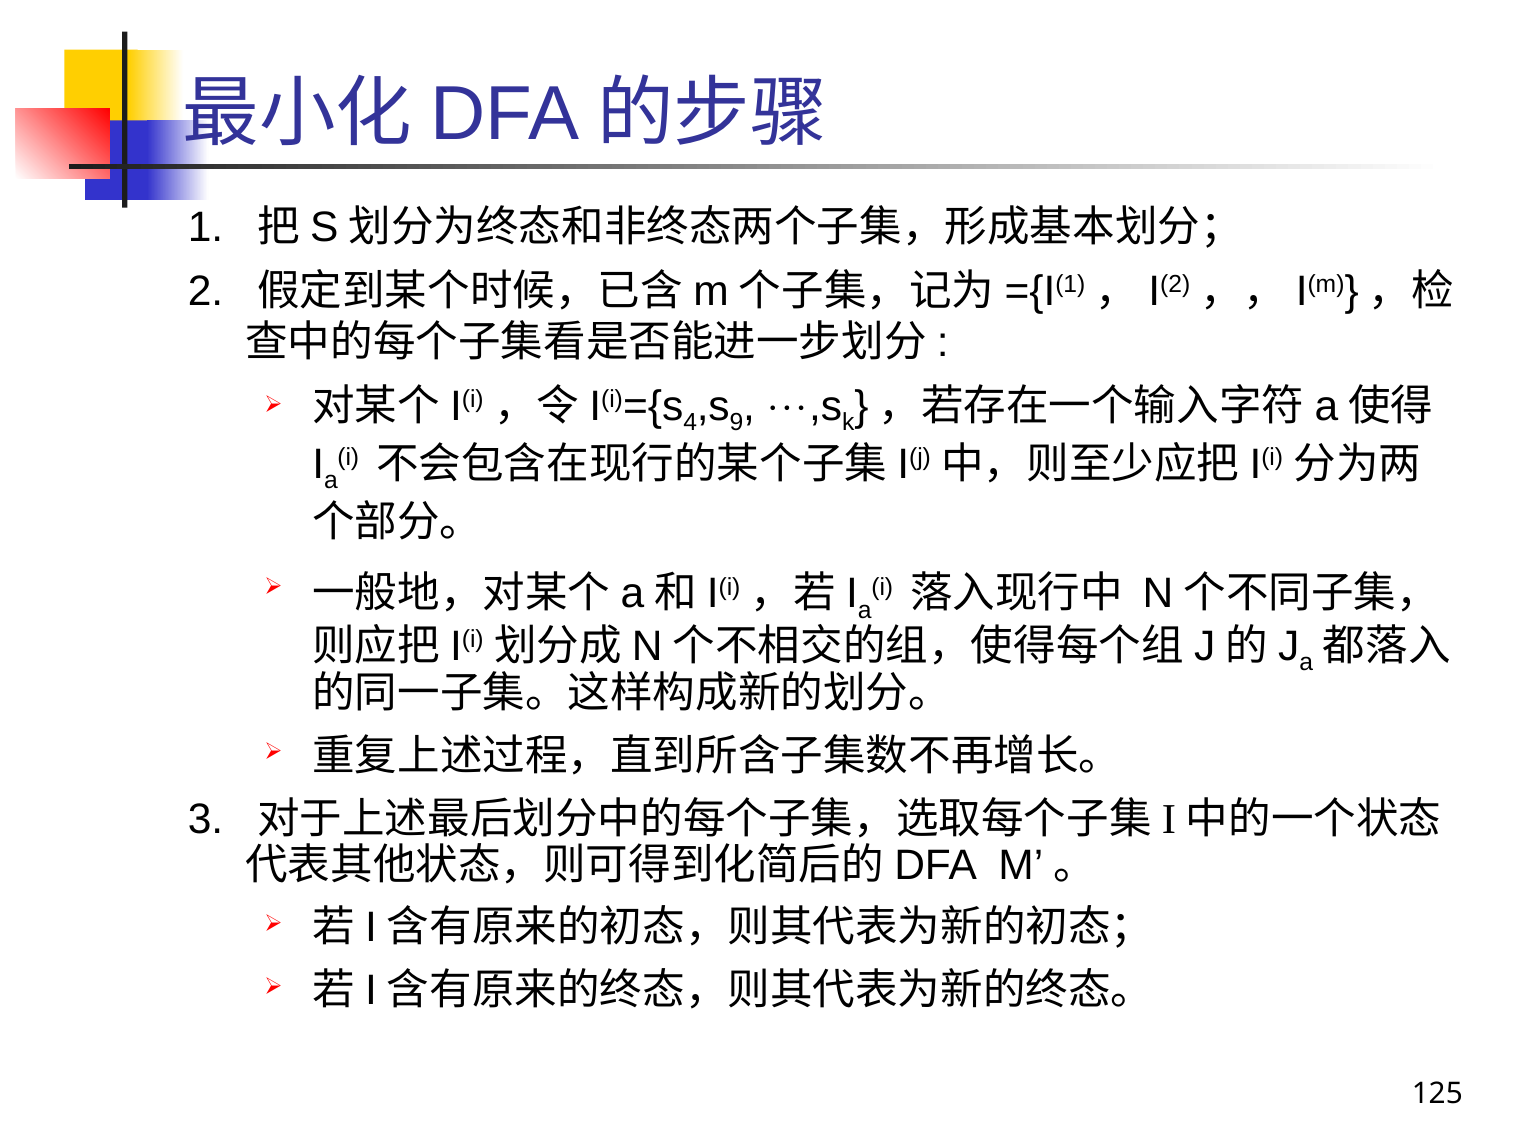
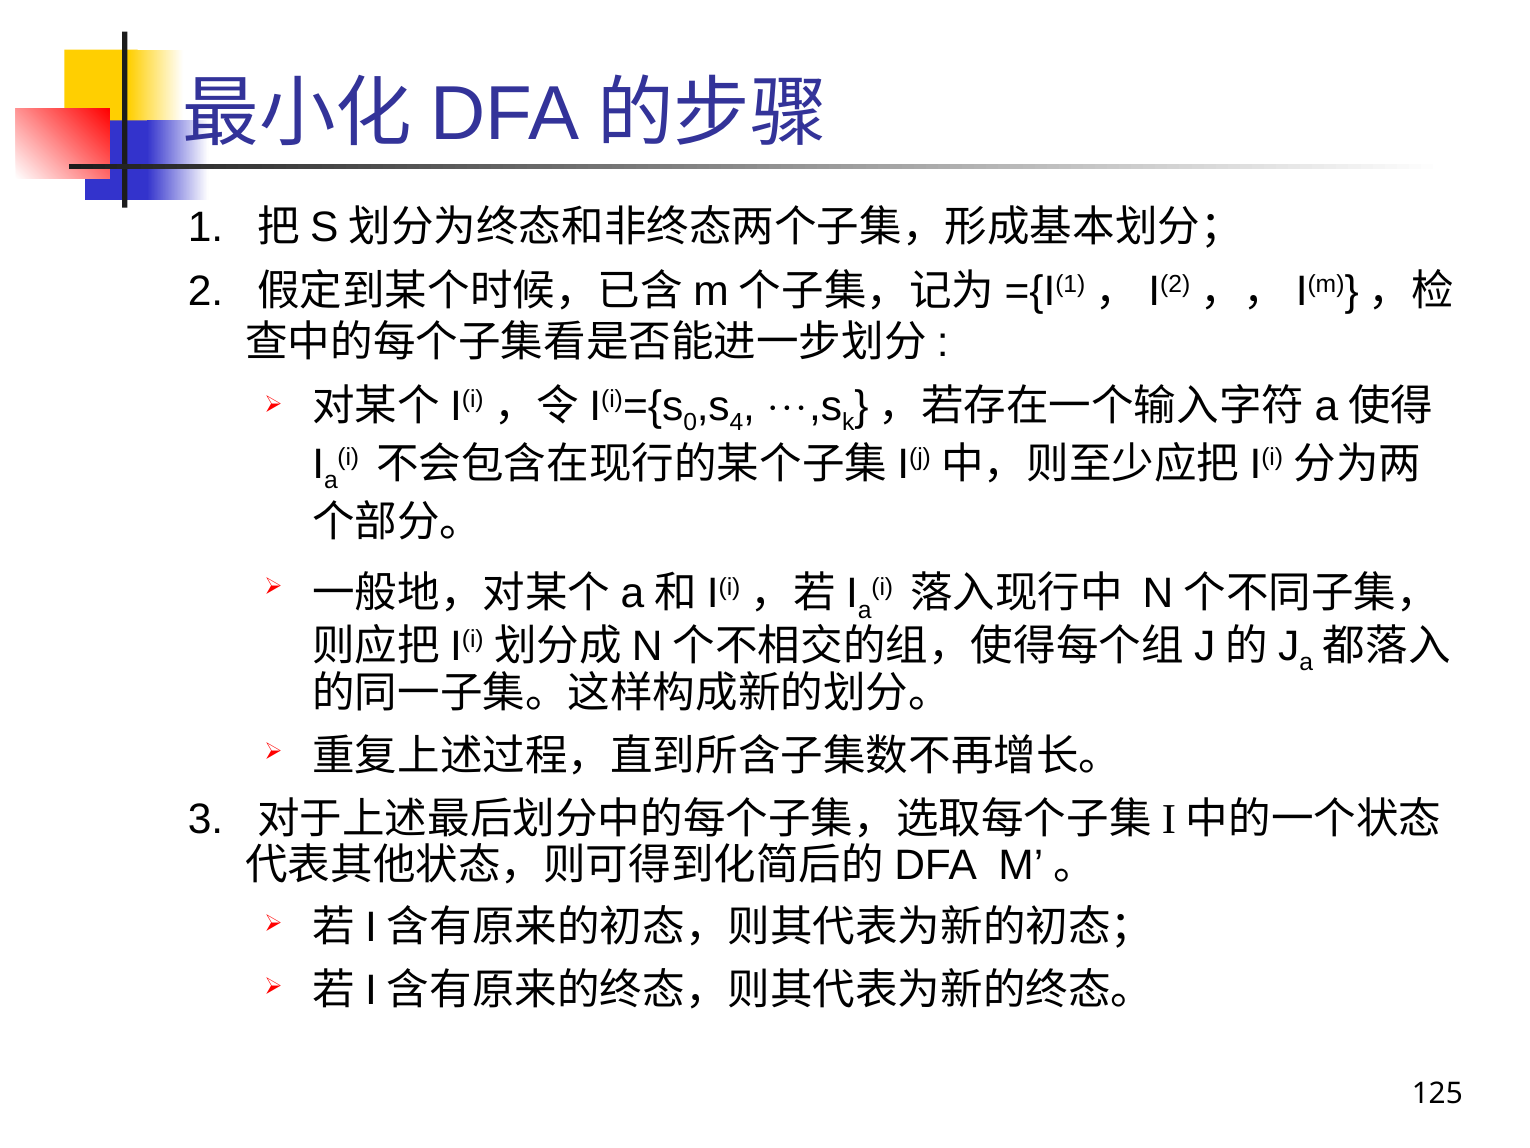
4: 4 -> 0 (690, 423)
9: 9 -> 4 (737, 423)
